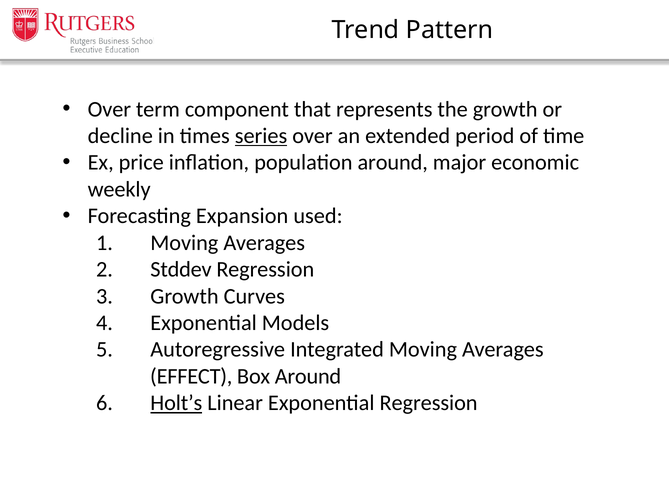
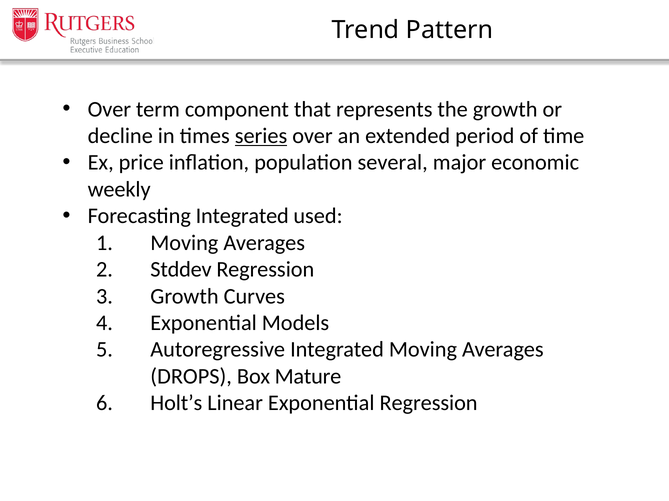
population around: around -> several (393, 163)
Forecasting Expansion: Expansion -> Integrated (242, 216)
EFFECT: EFFECT -> DROPS (191, 377)
Box Around: Around -> Mature (308, 377)
Holt’s underline: present -> none (176, 404)
